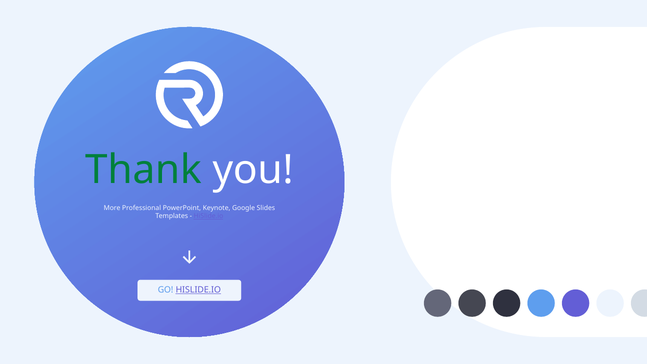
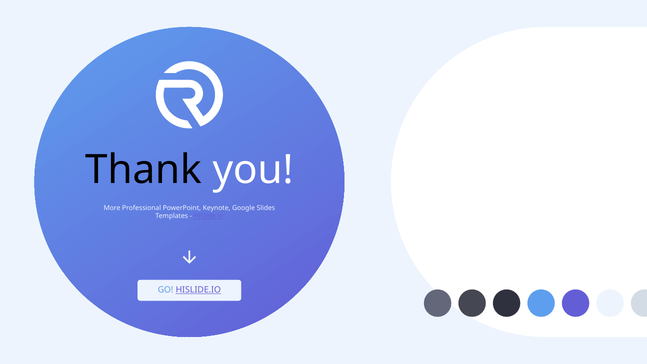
Thank colour: green -> black (144, 170)
